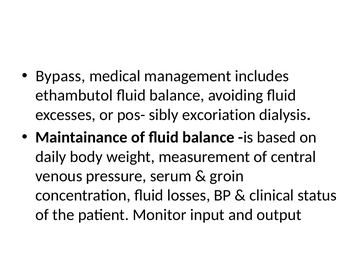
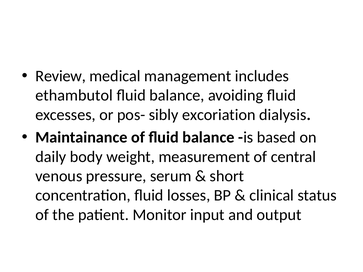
Bypass: Bypass -> Review (61, 76)
groin: groin -> short (227, 176)
